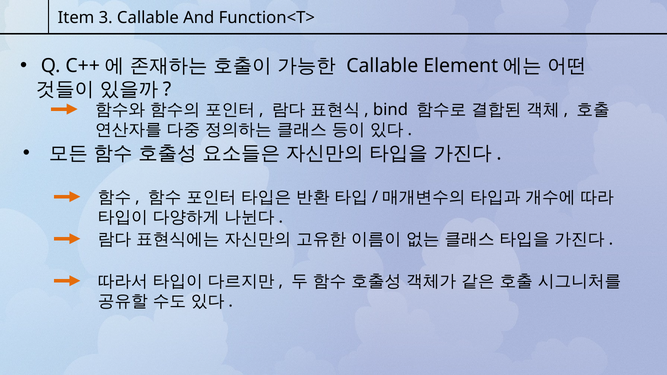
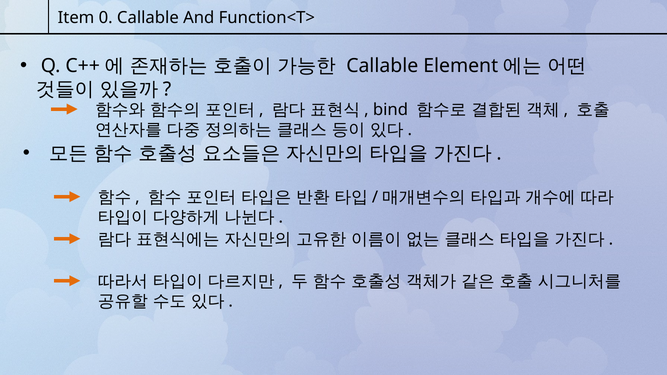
3: 3 -> 0 (106, 18)
